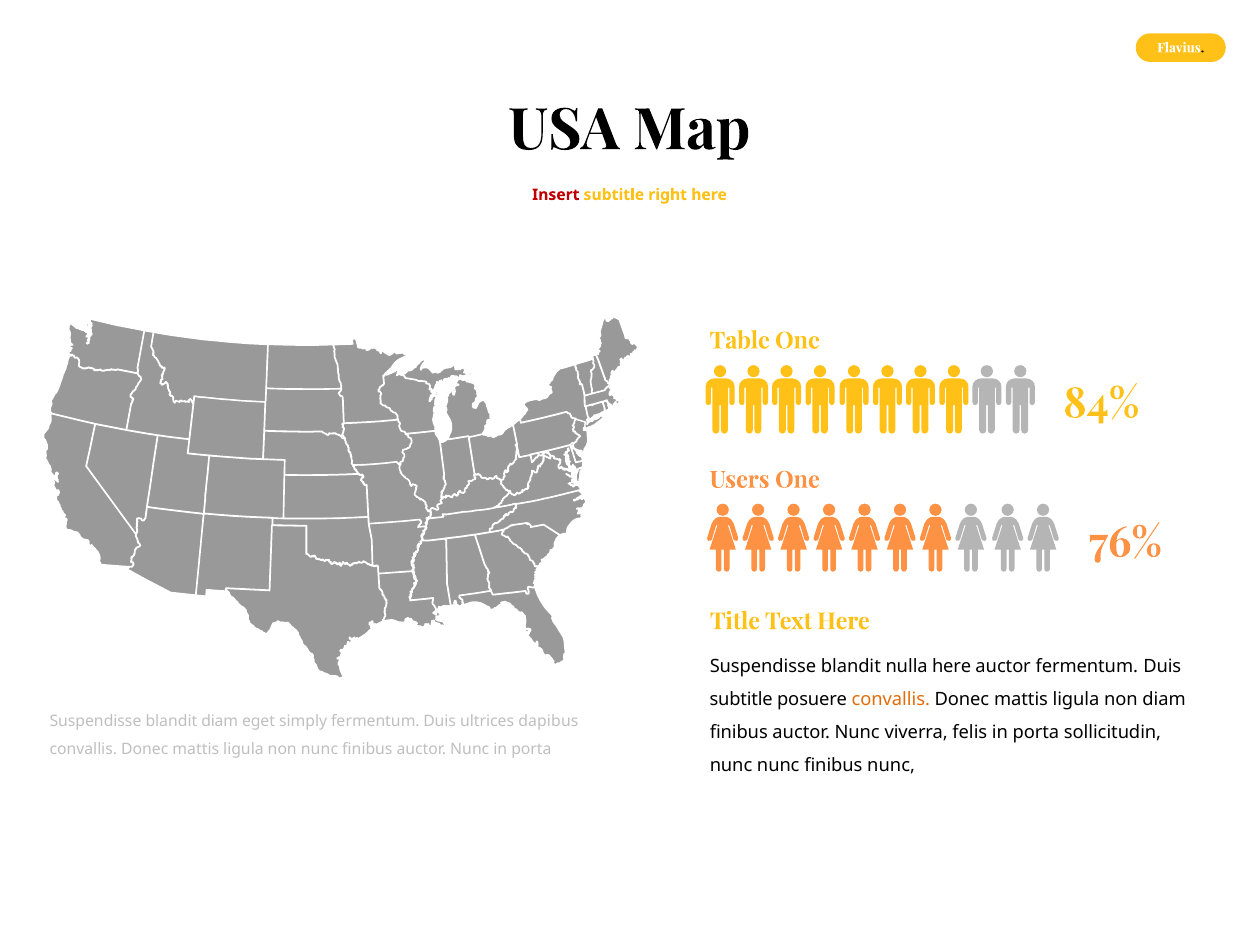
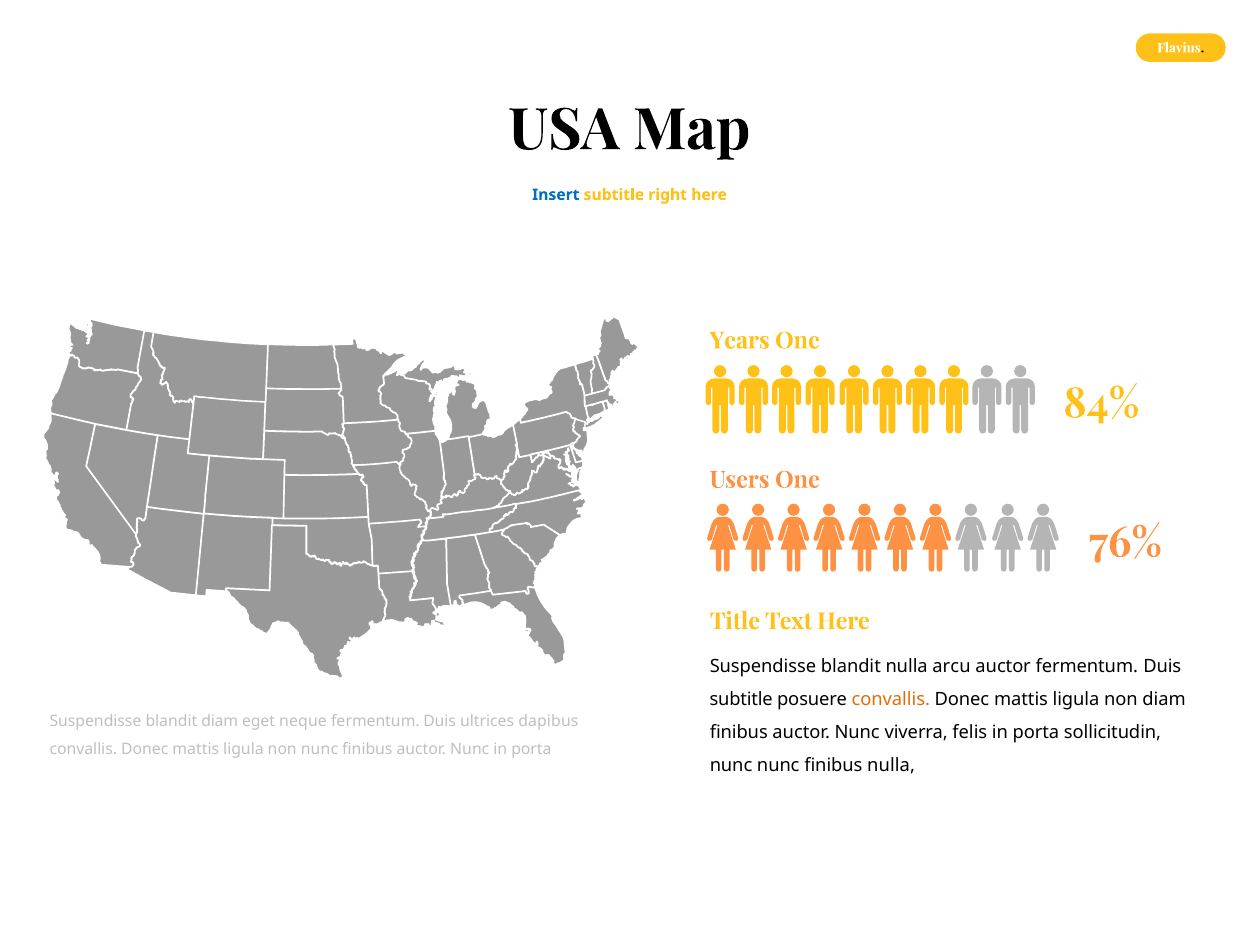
Insert colour: red -> blue (556, 195)
Table: Table -> Years (740, 341)
nulla here: here -> arcu (951, 667)
simply: simply -> neque (303, 721)
finibus nunc: nunc -> nulla (891, 766)
